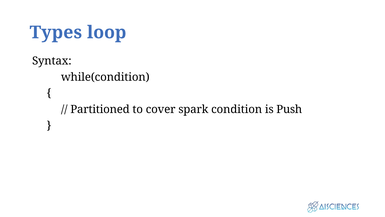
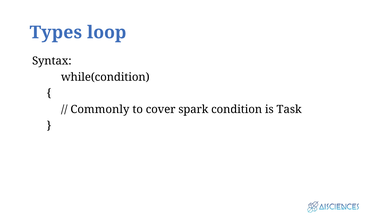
Partitioned: Partitioned -> Commonly (100, 109)
Push: Push -> Task (289, 109)
